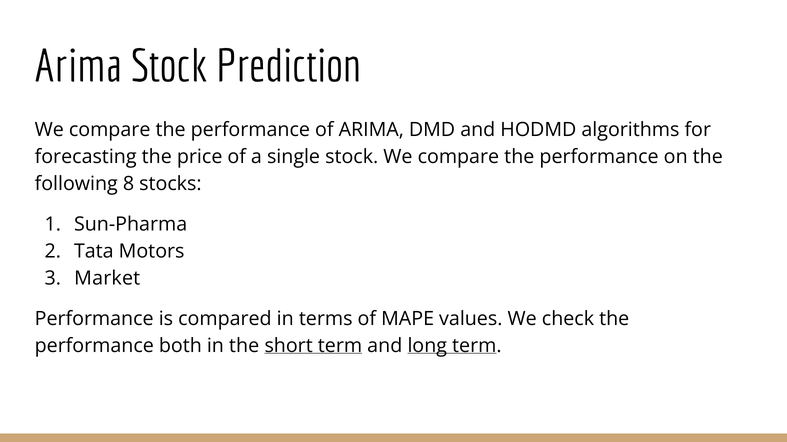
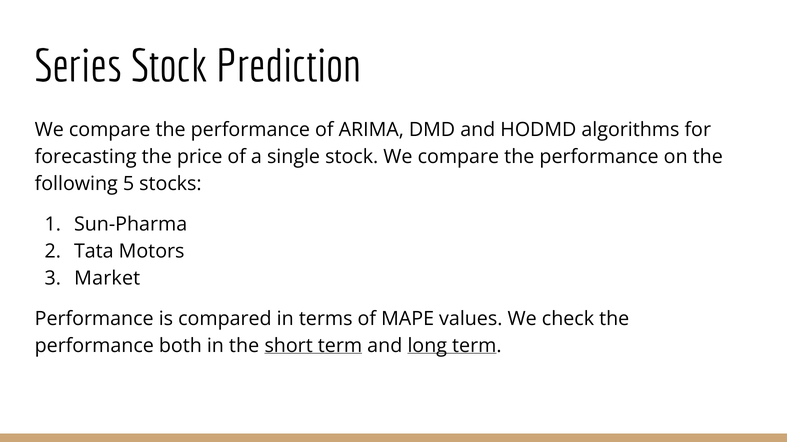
Arima: Arima -> Series (79, 67)
8: 8 -> 5 (129, 184)
